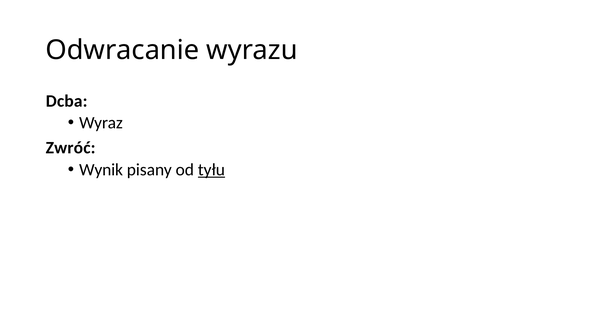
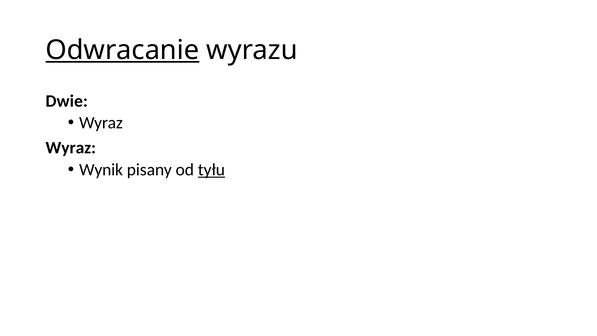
Odwracanie underline: none -> present (122, 50)
Dcba: Dcba -> Dwie (67, 101)
Zwróć: Zwróć -> Wyraz (71, 148)
